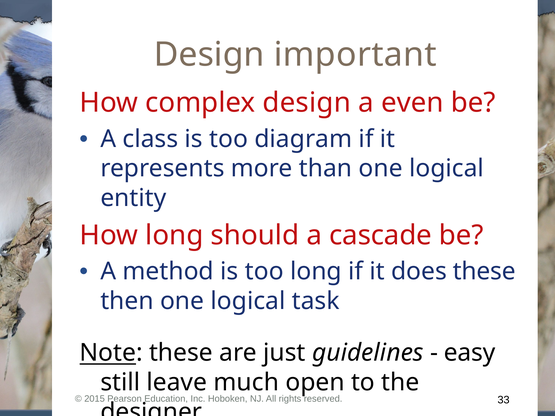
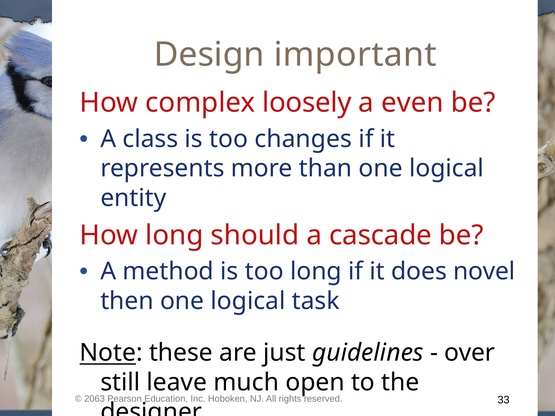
complex design: design -> loosely (307, 103)
diagram: diagram -> changes (303, 139)
does these: these -> novel (484, 272)
easy: easy -> over (470, 353)
2015: 2015 -> 2063 (95, 399)
